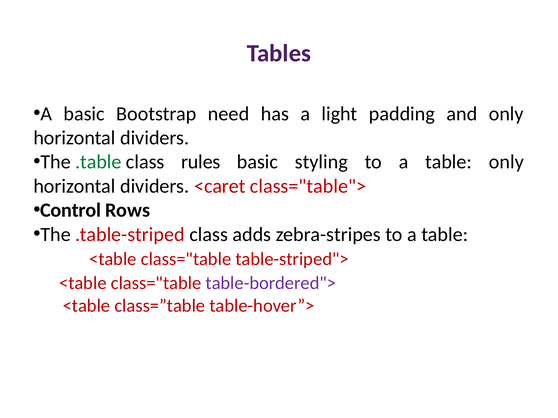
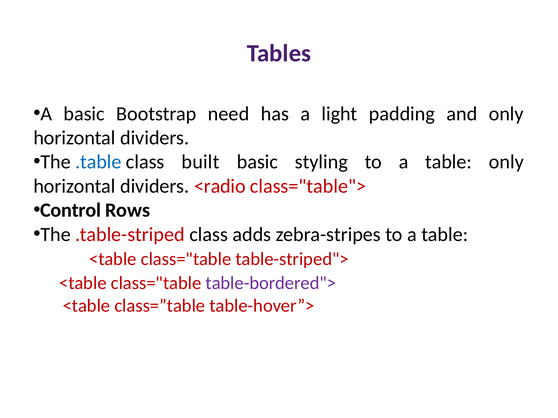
.table colour: green -> blue (98, 162)
rules: rules -> built (201, 162)
<caret: <caret -> <radio (220, 186)
